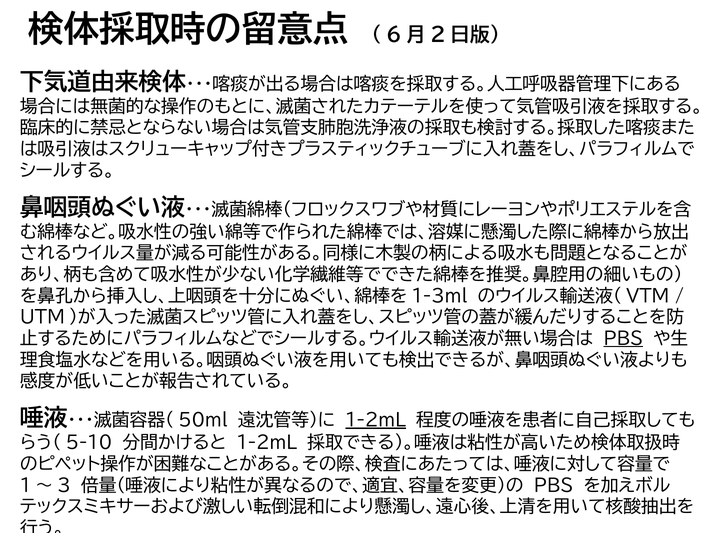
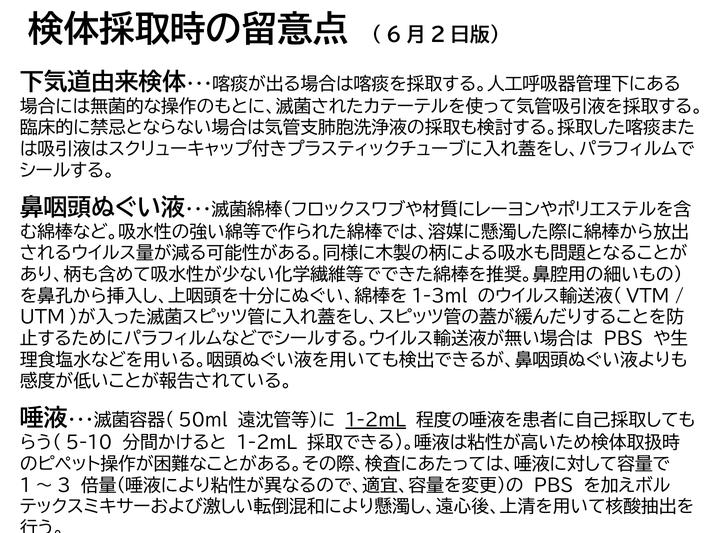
PBS underline: present -> none (623, 339)
